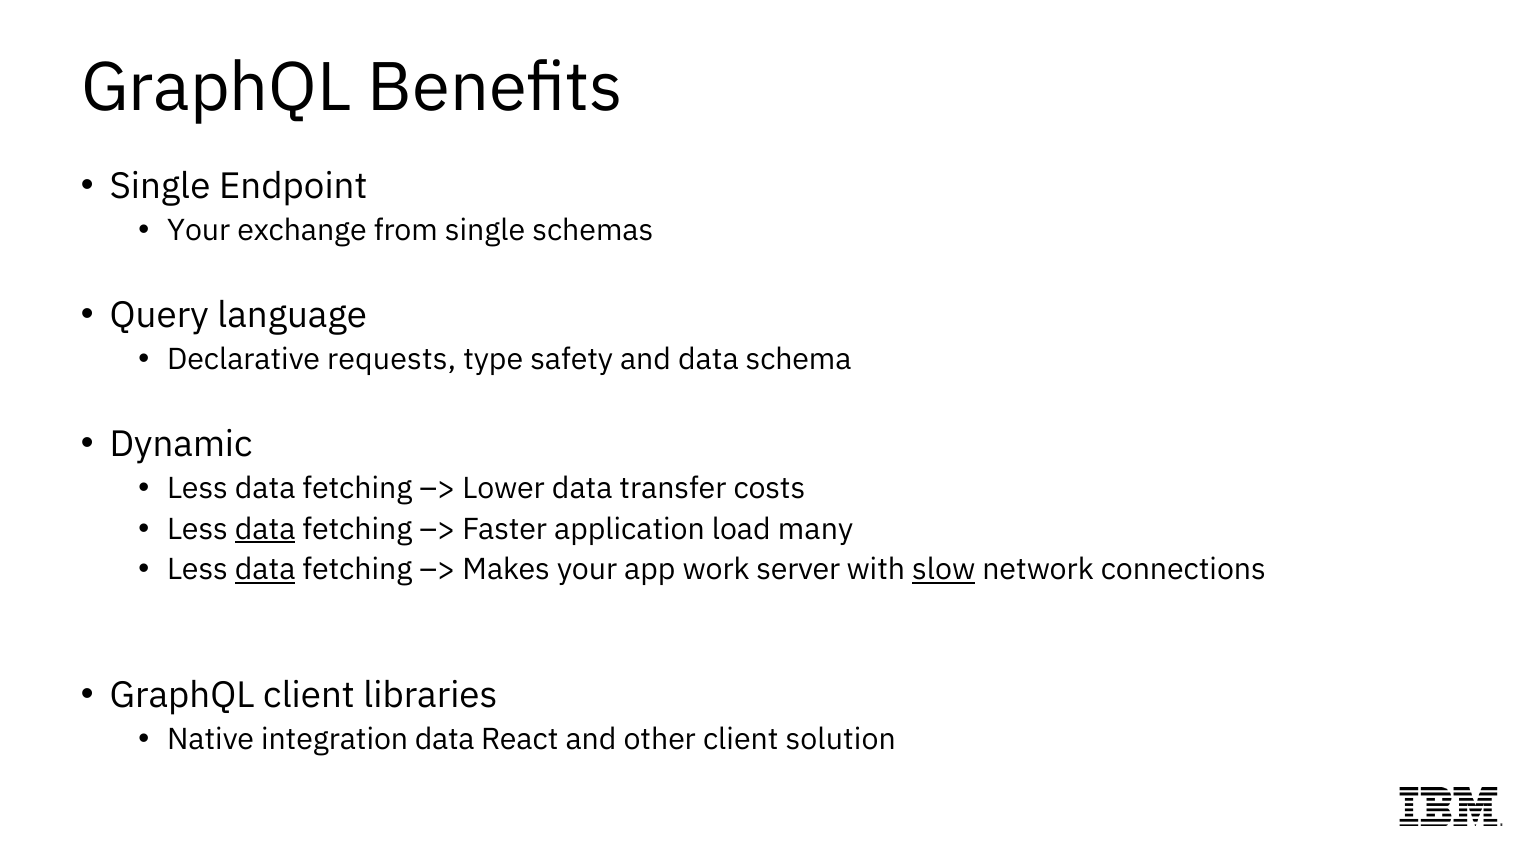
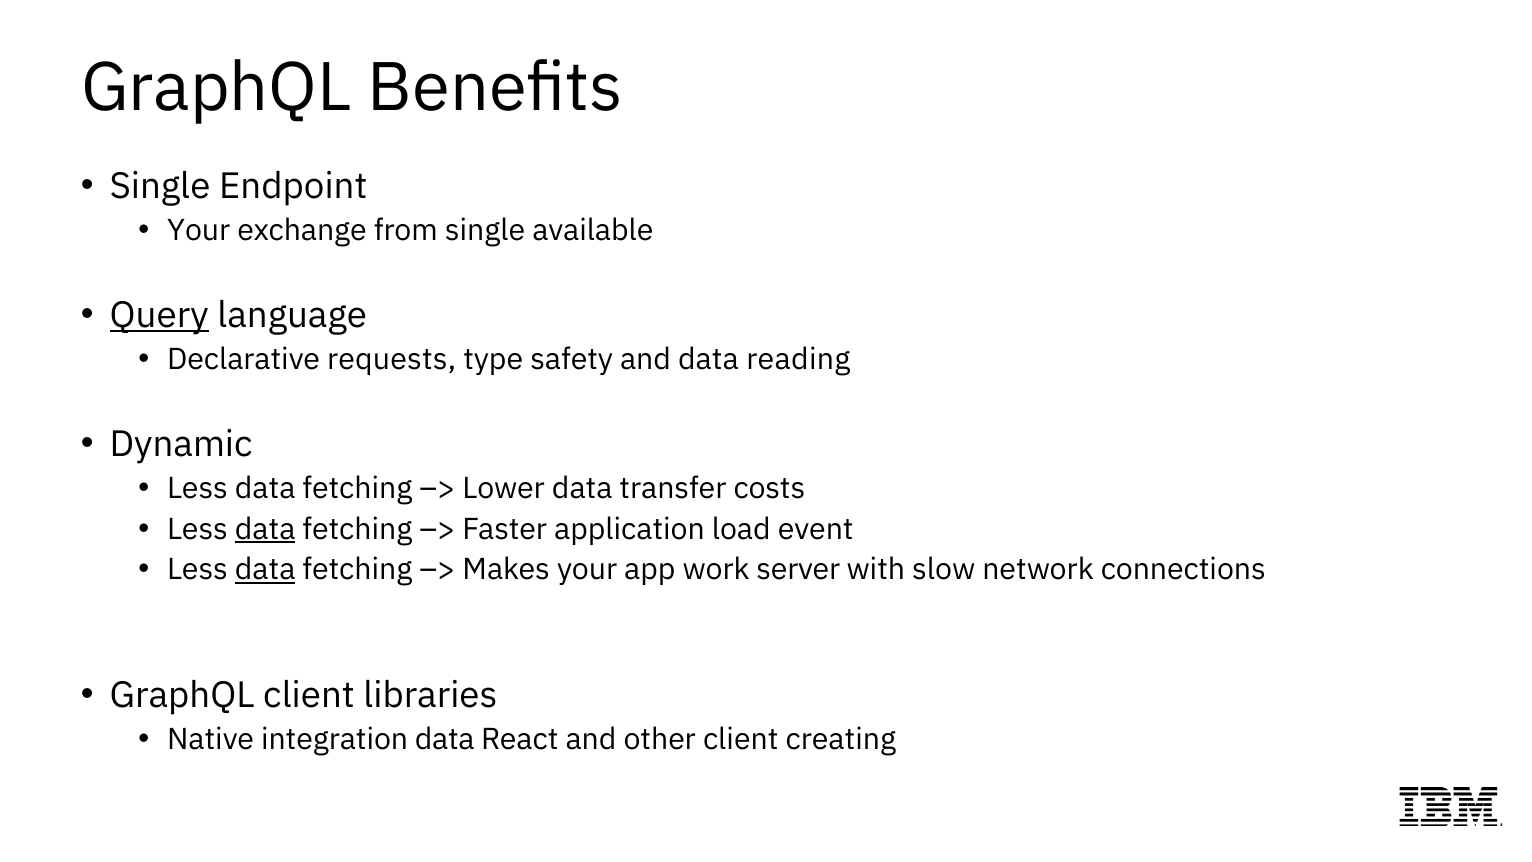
schemas: schemas -> available (593, 230)
Query underline: none -> present (159, 315)
schema: schema -> reading (798, 359)
many: many -> event (816, 529)
slow underline: present -> none (944, 570)
solution: solution -> creating (841, 739)
